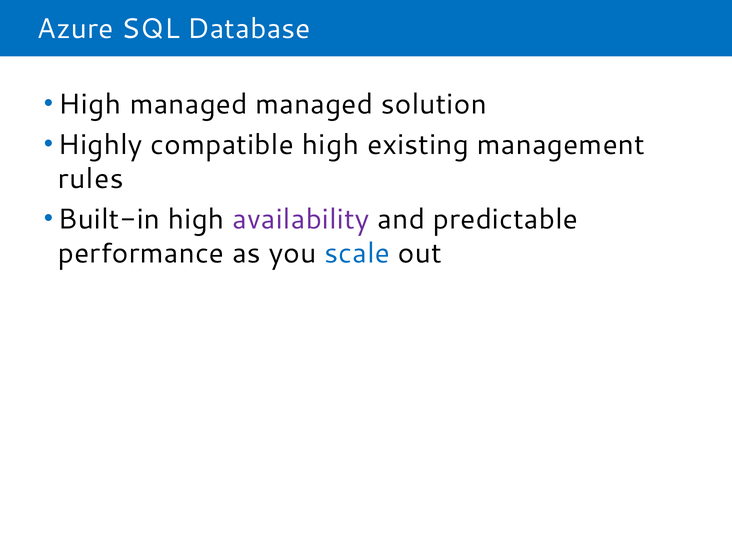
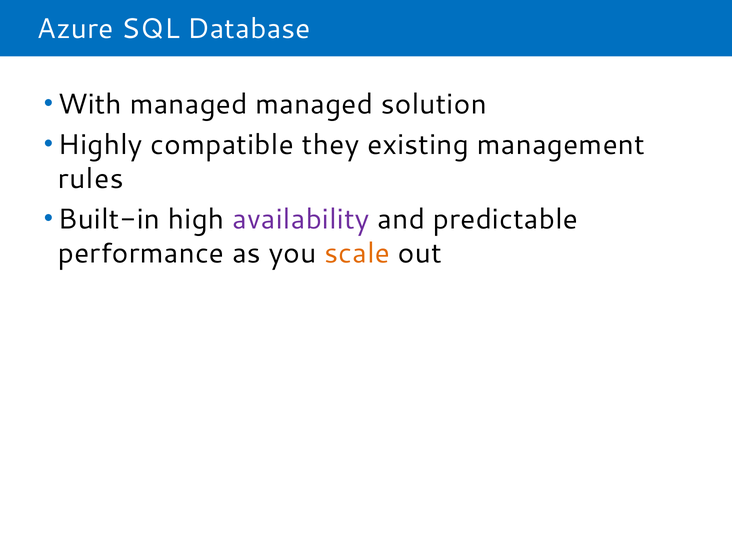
High: High -> With (90, 104)
compatible high: high -> they (330, 145)
scale colour: blue -> orange (357, 253)
